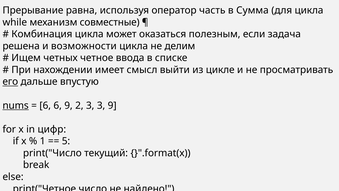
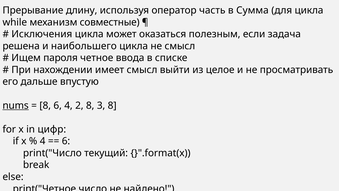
равна: равна -> длину (82, 10)
Комбинация: Комбинация -> Исключения (42, 34)
возможности: возможности -> наибольшего (84, 46)
не делим: делим -> смысл (180, 46)
четных: четных -> пароля (61, 58)
цикле: цикле -> целое (220, 70)
его underline: present -> none (10, 82)
6: 6 -> 8 (45, 105)
6 9: 9 -> 4 (69, 105)
2 3: 3 -> 8 (90, 105)
3 9: 9 -> 8 (112, 105)
1: 1 -> 4 (43, 141)
5: 5 -> 6 (66, 141)
